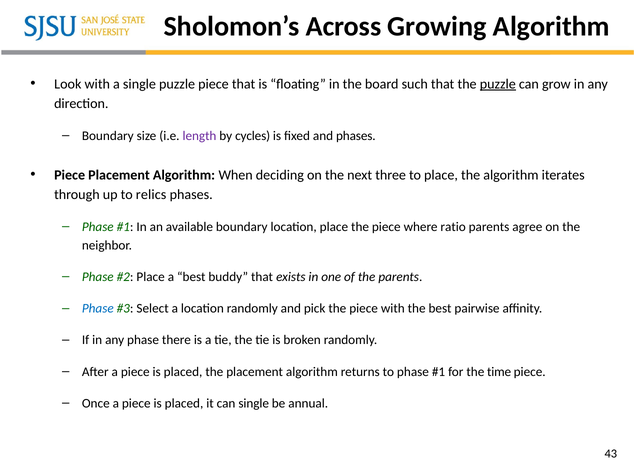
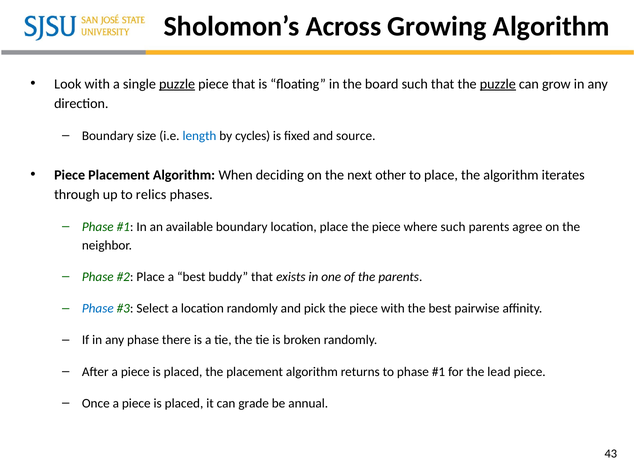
puzzle underline: none -> present (177, 84)
length colour: purple -> blue (199, 136)
and phases: phases -> source (356, 136)
three: three -> other (391, 175)
where ratio: ratio -> such (453, 227)
time: time -> lead (499, 372)
can single: single -> grade (254, 404)
